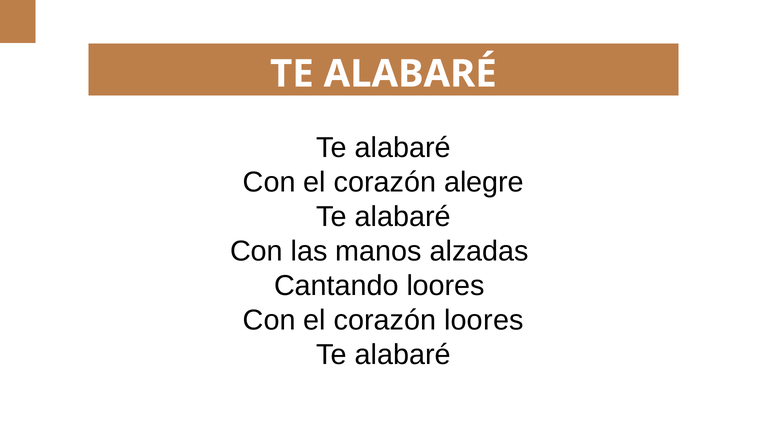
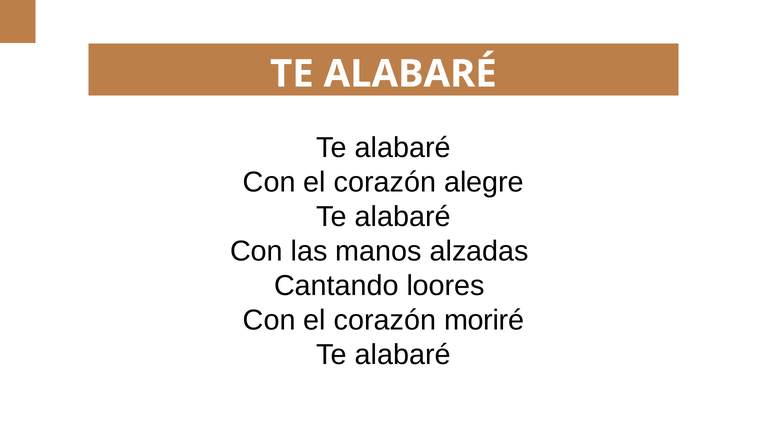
corazón loores: loores -> moriré (484, 320)
